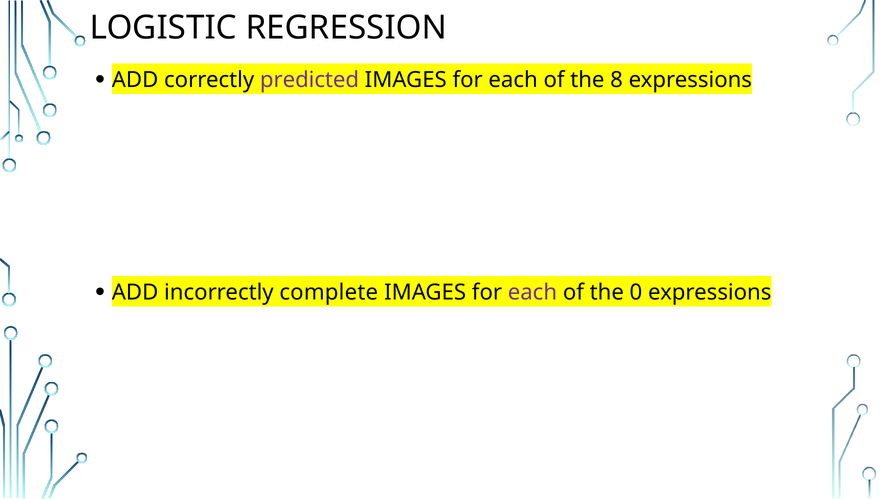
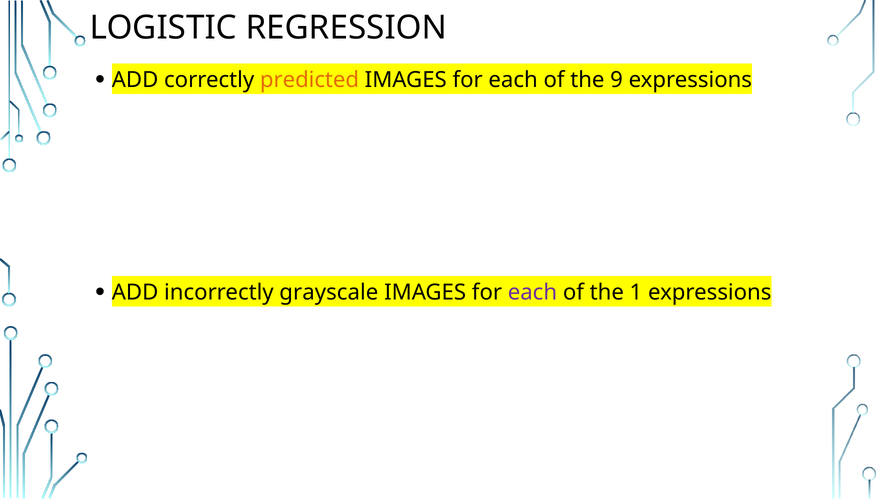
predicted colour: purple -> orange (310, 80)
8: 8 -> 9 (617, 80)
complete: complete -> grayscale (329, 292)
0: 0 -> 1 (636, 292)
